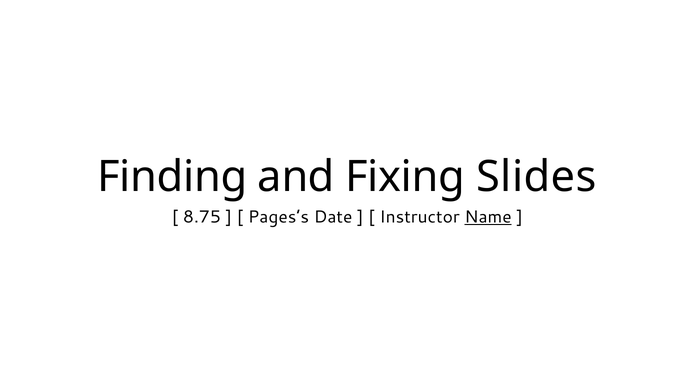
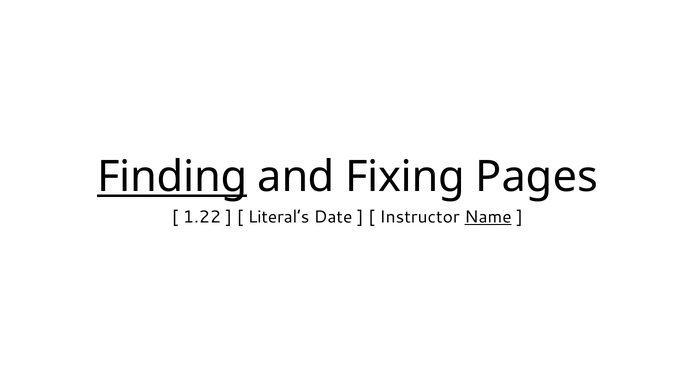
Finding underline: none -> present (172, 177)
Slides: Slides -> Pages (537, 177)
8.75: 8.75 -> 1.22 (202, 217)
Pages’s: Pages’s -> Literal’s (279, 217)
